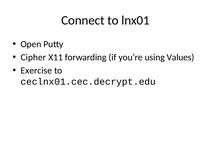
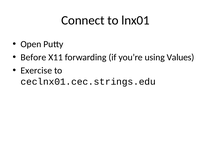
Cipher: Cipher -> Before (33, 57)
ceclnx01.cec.decrypt.edu: ceclnx01.cec.decrypt.edu -> ceclnx01.cec.strings.edu (88, 82)
